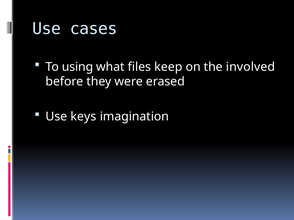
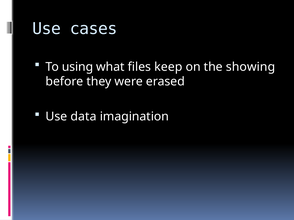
involved: involved -> showing (251, 67)
keys: keys -> data (83, 117)
